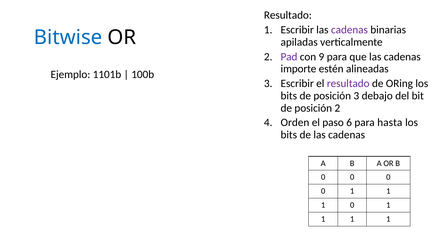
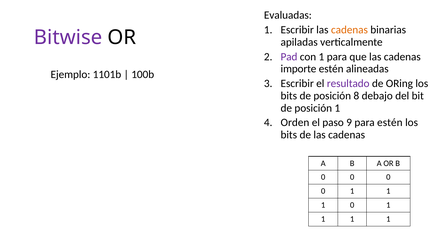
Resultado: Resultado -> Evaluadas (288, 15)
cadenas colour: purple -> orange (349, 30)
Bitwise colour: blue -> purple (68, 37)
con 9: 9 -> 1 (321, 57)
posición 3: 3 -> 8 (356, 95)
posición 2: 2 -> 1 (337, 108)
6: 6 -> 9 (349, 122)
para hasta: hasta -> estén (390, 122)
